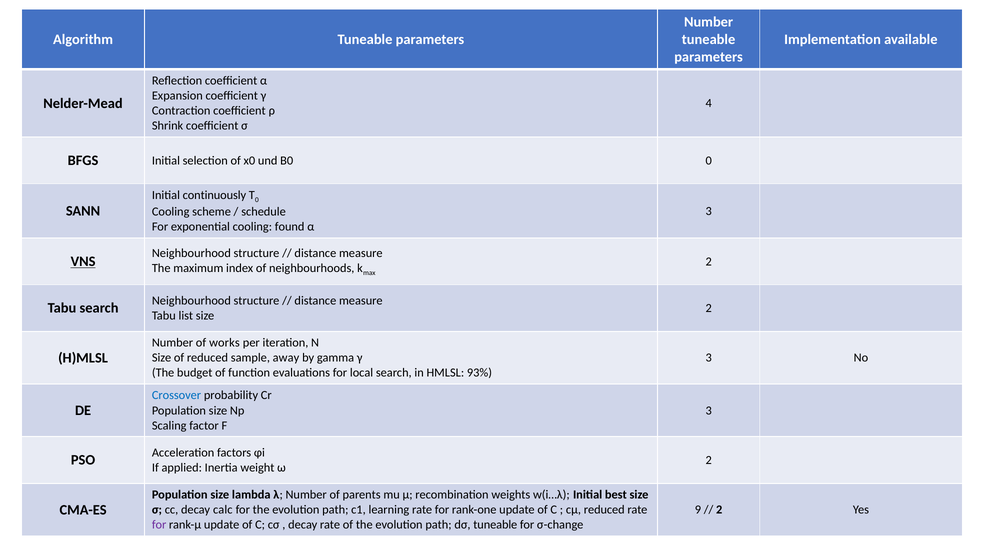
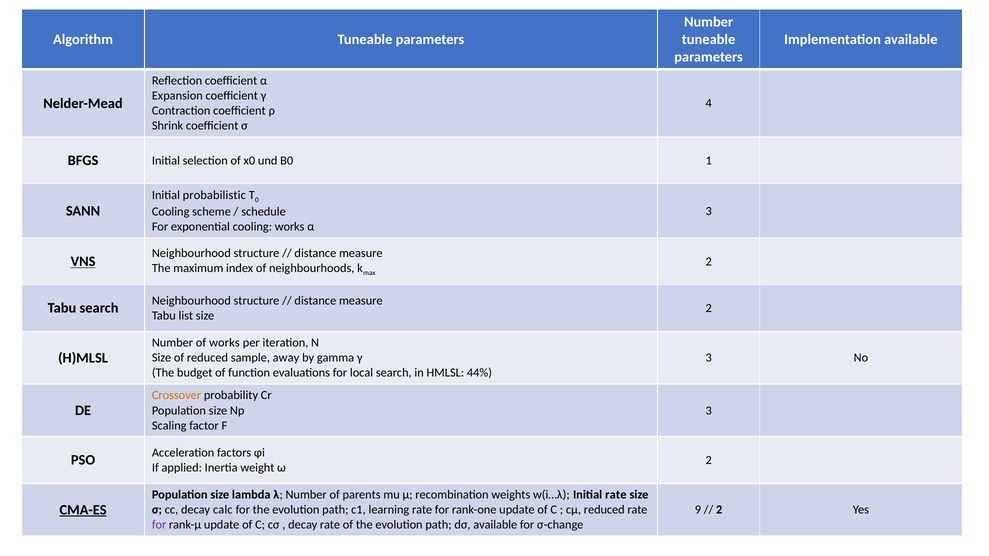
B0 0: 0 -> 1 (709, 161)
continuously: continuously -> probabilistic (214, 195)
cooling found: found -> works (290, 227)
93%: 93% -> 44% (479, 373)
Crossover colour: blue -> orange (177, 396)
Initial best: best -> rate (616, 495)
CMA-ES underline: none -> present (83, 510)
dσ tuneable: tuneable -> available (495, 525)
